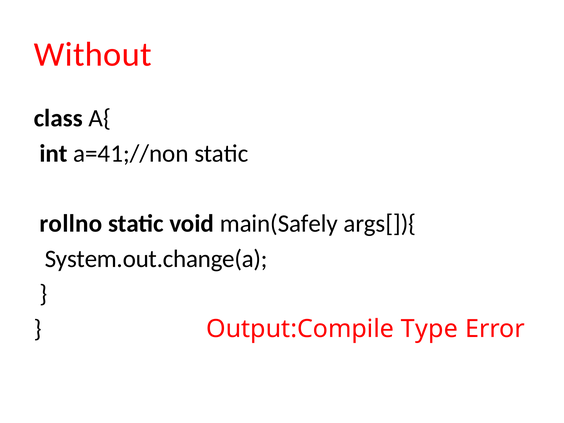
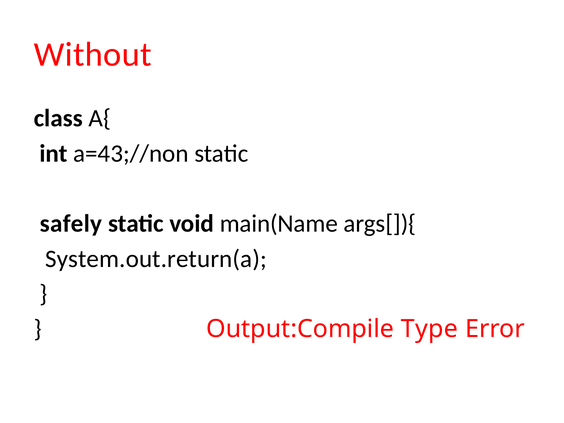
a=41;//non: a=41;//non -> a=43;//non (131, 153)
rollno: rollno -> safely (71, 224)
main(Safely: main(Safely -> main(Name (279, 224)
System.out.change(a: System.out.change(a -> System.out.return(a (156, 259)
